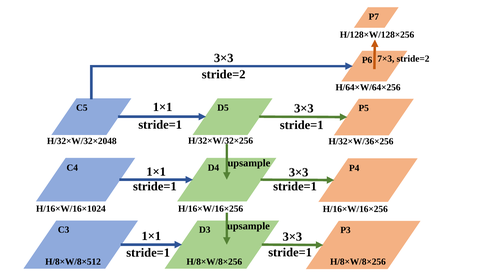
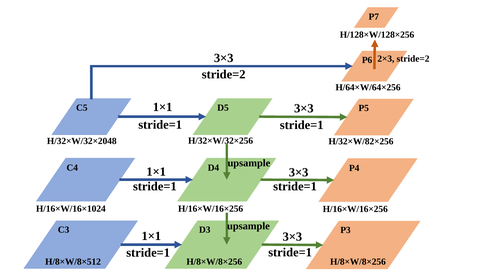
7×3: 7×3 -> 2×3 (386, 59)
H/32×W/36×256: H/32×W/36×256 -> H/32×W/82×256 (361, 141)
